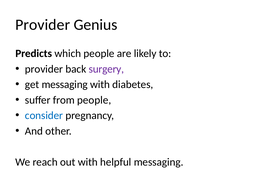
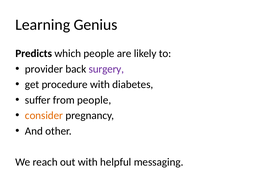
Provider: Provider -> Learning (43, 25)
get messaging: messaging -> procedure (65, 84)
consider colour: blue -> orange (44, 116)
